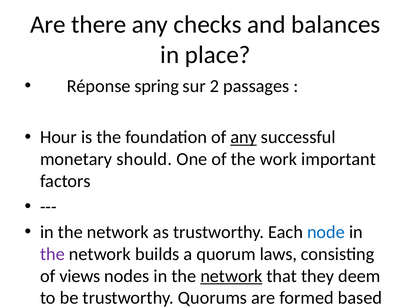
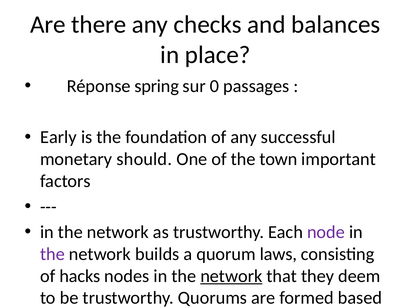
sur 2: 2 -> 0 (214, 86)
Hour: Hour -> Early (58, 137)
any underline: present -> none (244, 137)
the work: work -> town (279, 159)
node colour: blue -> purple (326, 232)
views: views -> hacks (80, 276)
